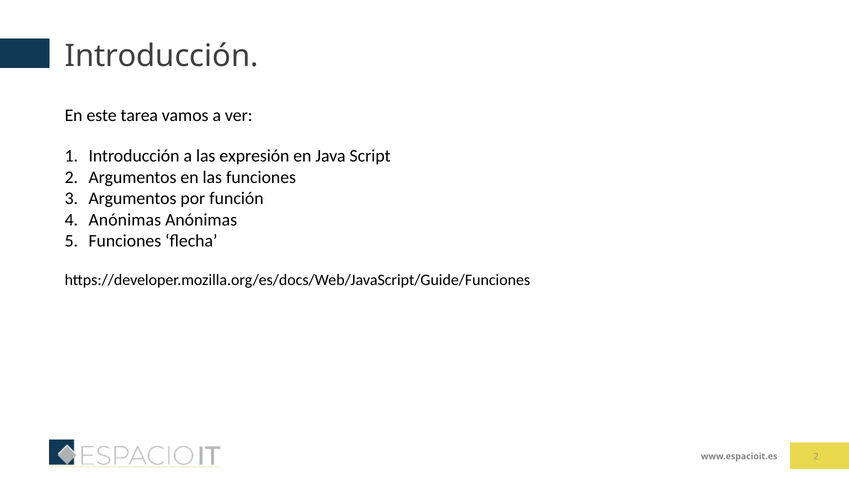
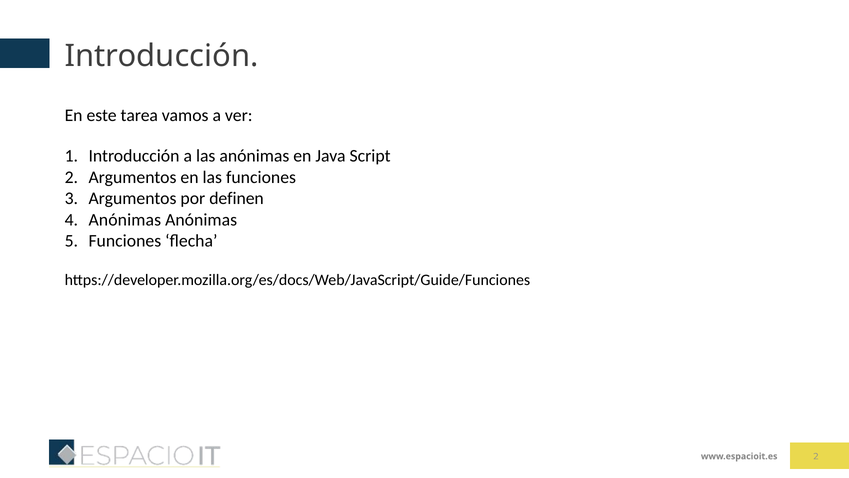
las expresión: expresión -> anónimas (254, 156)
función: función -> definen (237, 198)
